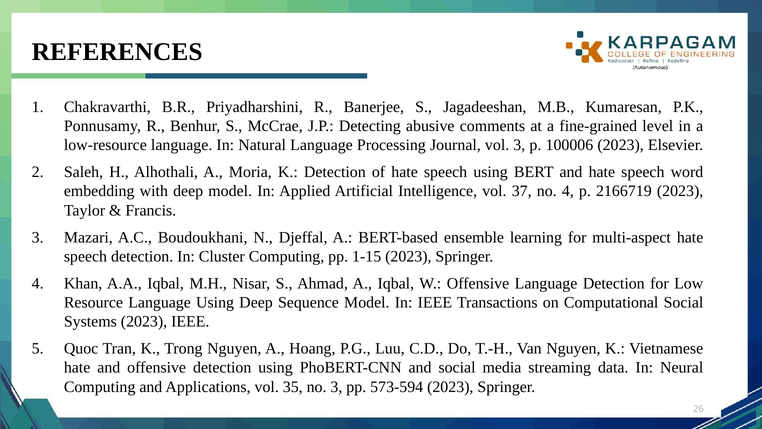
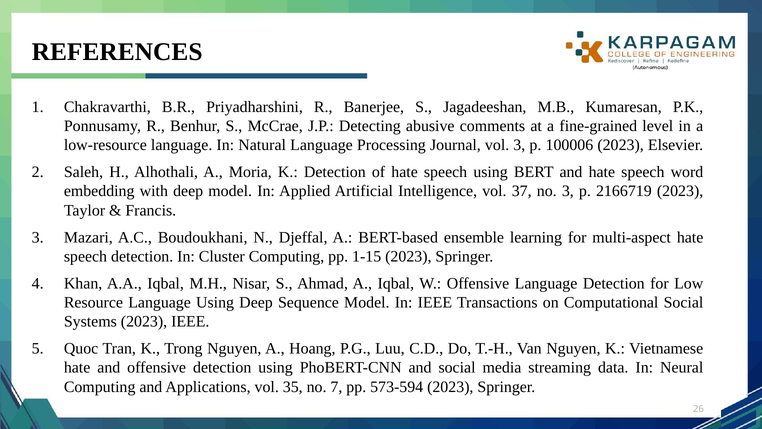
no 4: 4 -> 3 (568, 191)
no 3: 3 -> 7 (336, 386)
